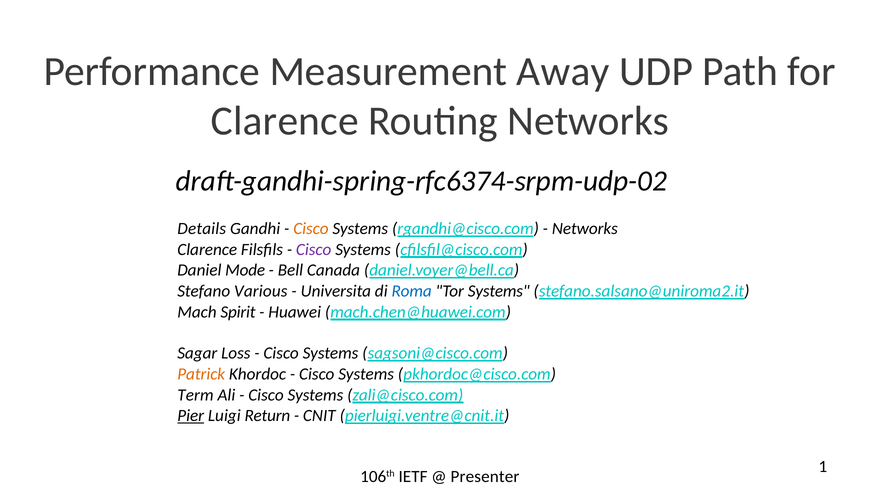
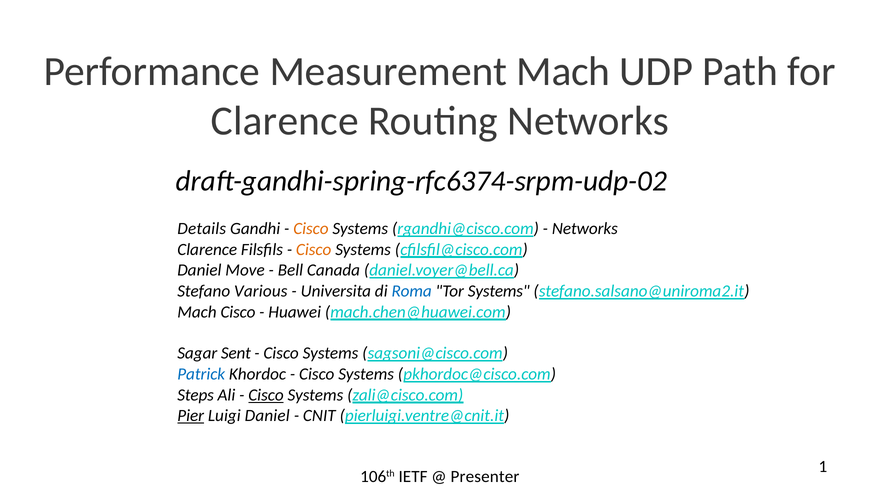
Measurement Away: Away -> Mach (563, 71)
Cisco colour: purple -> orange (314, 249)
Mode: Mode -> Move (245, 270)
Mach Spirit: Spirit -> Cisco (238, 312)
Loss: Loss -> Sent (236, 353)
Patrick colour: orange -> blue (201, 374)
Term: Term -> Steps (196, 395)
Cisco underline: none -> present (266, 395)
Luigi Return: Return -> Daniel (267, 416)
